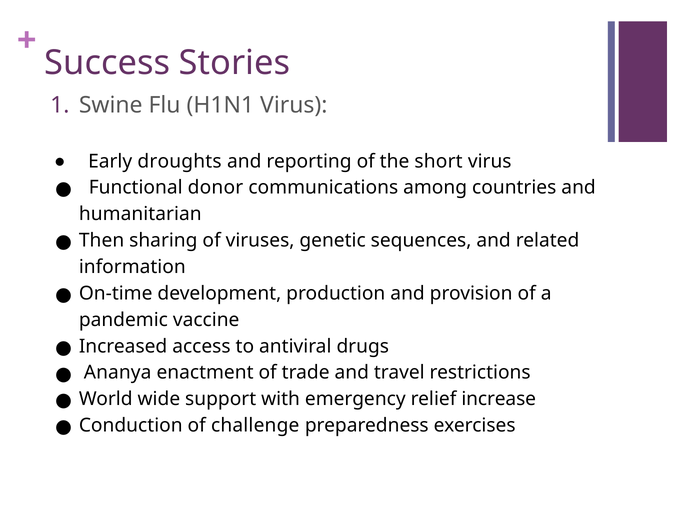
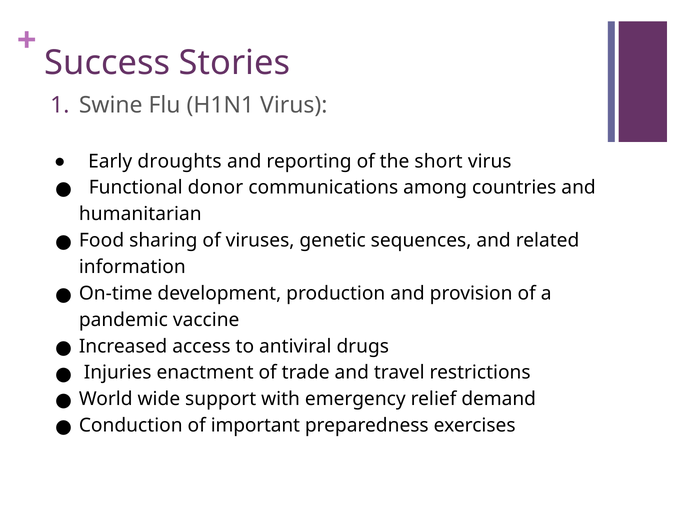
Then: Then -> Food (102, 240)
Ananya: Ananya -> Injuries (118, 372)
increase: increase -> demand (499, 399)
challenge: challenge -> important (255, 425)
